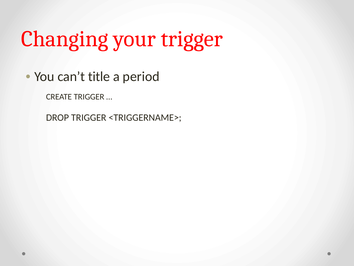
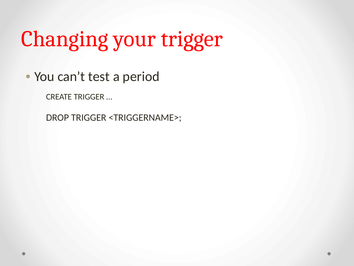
title: title -> test (99, 76)
